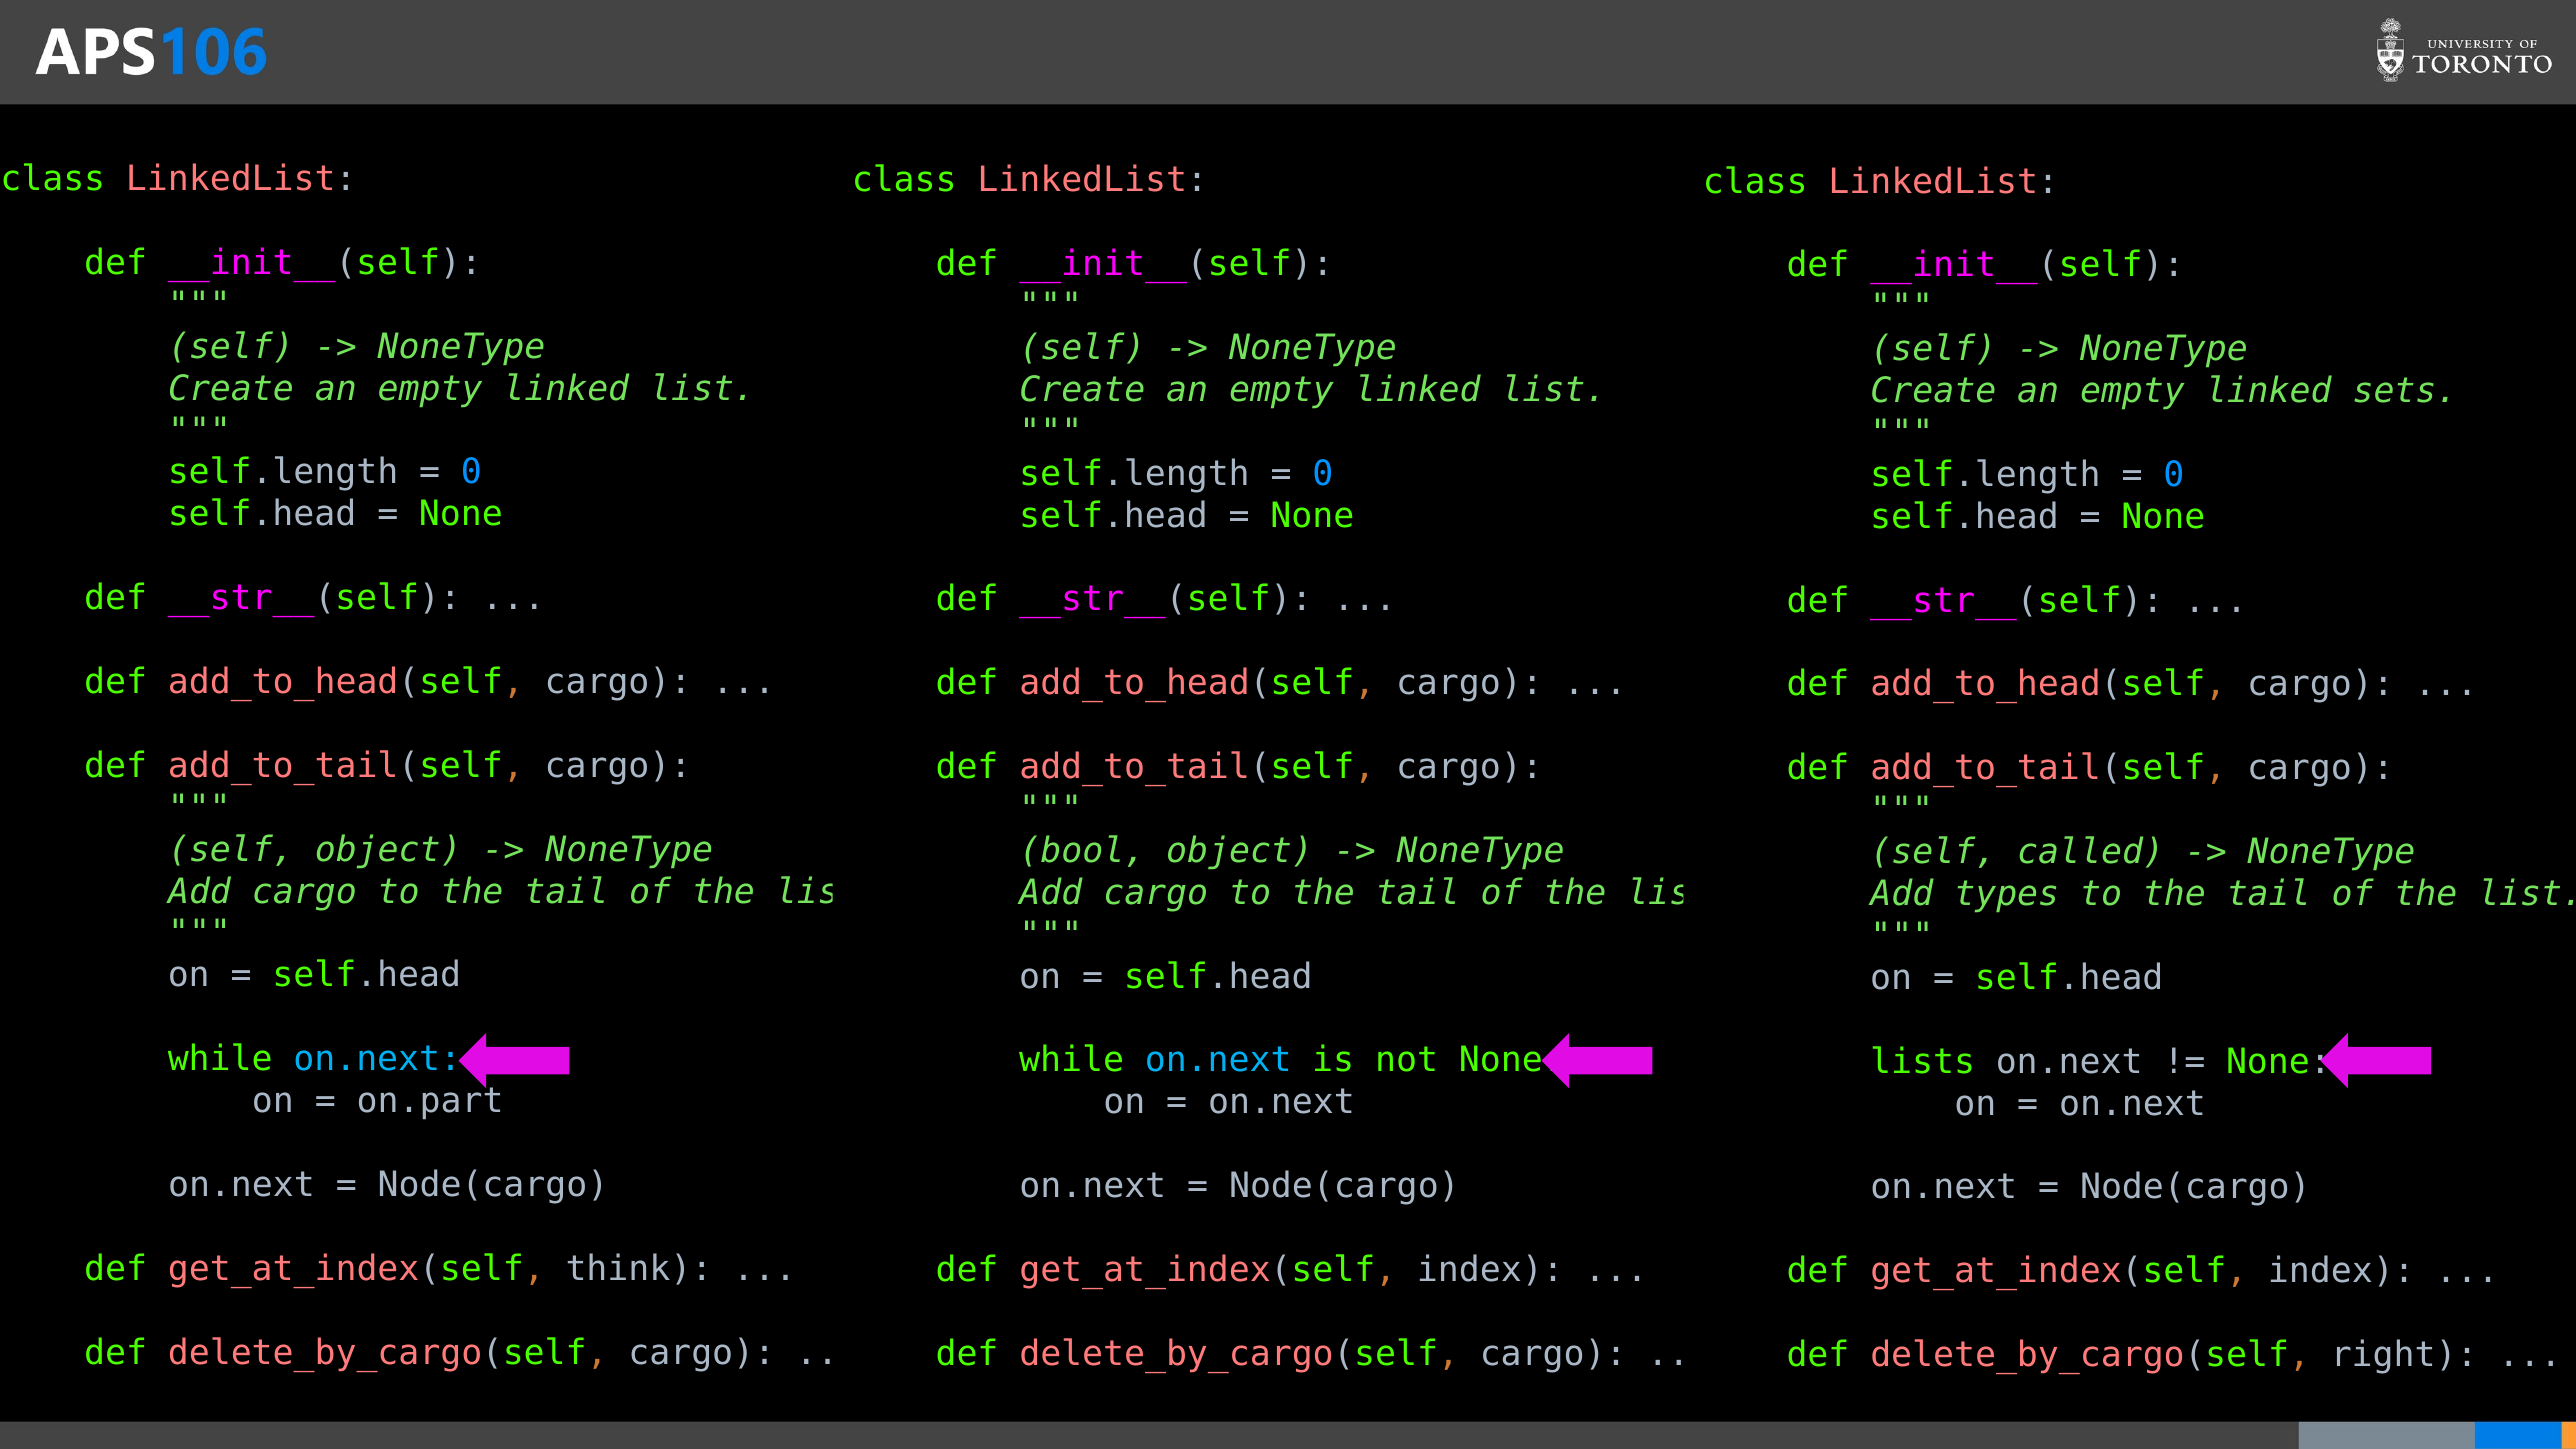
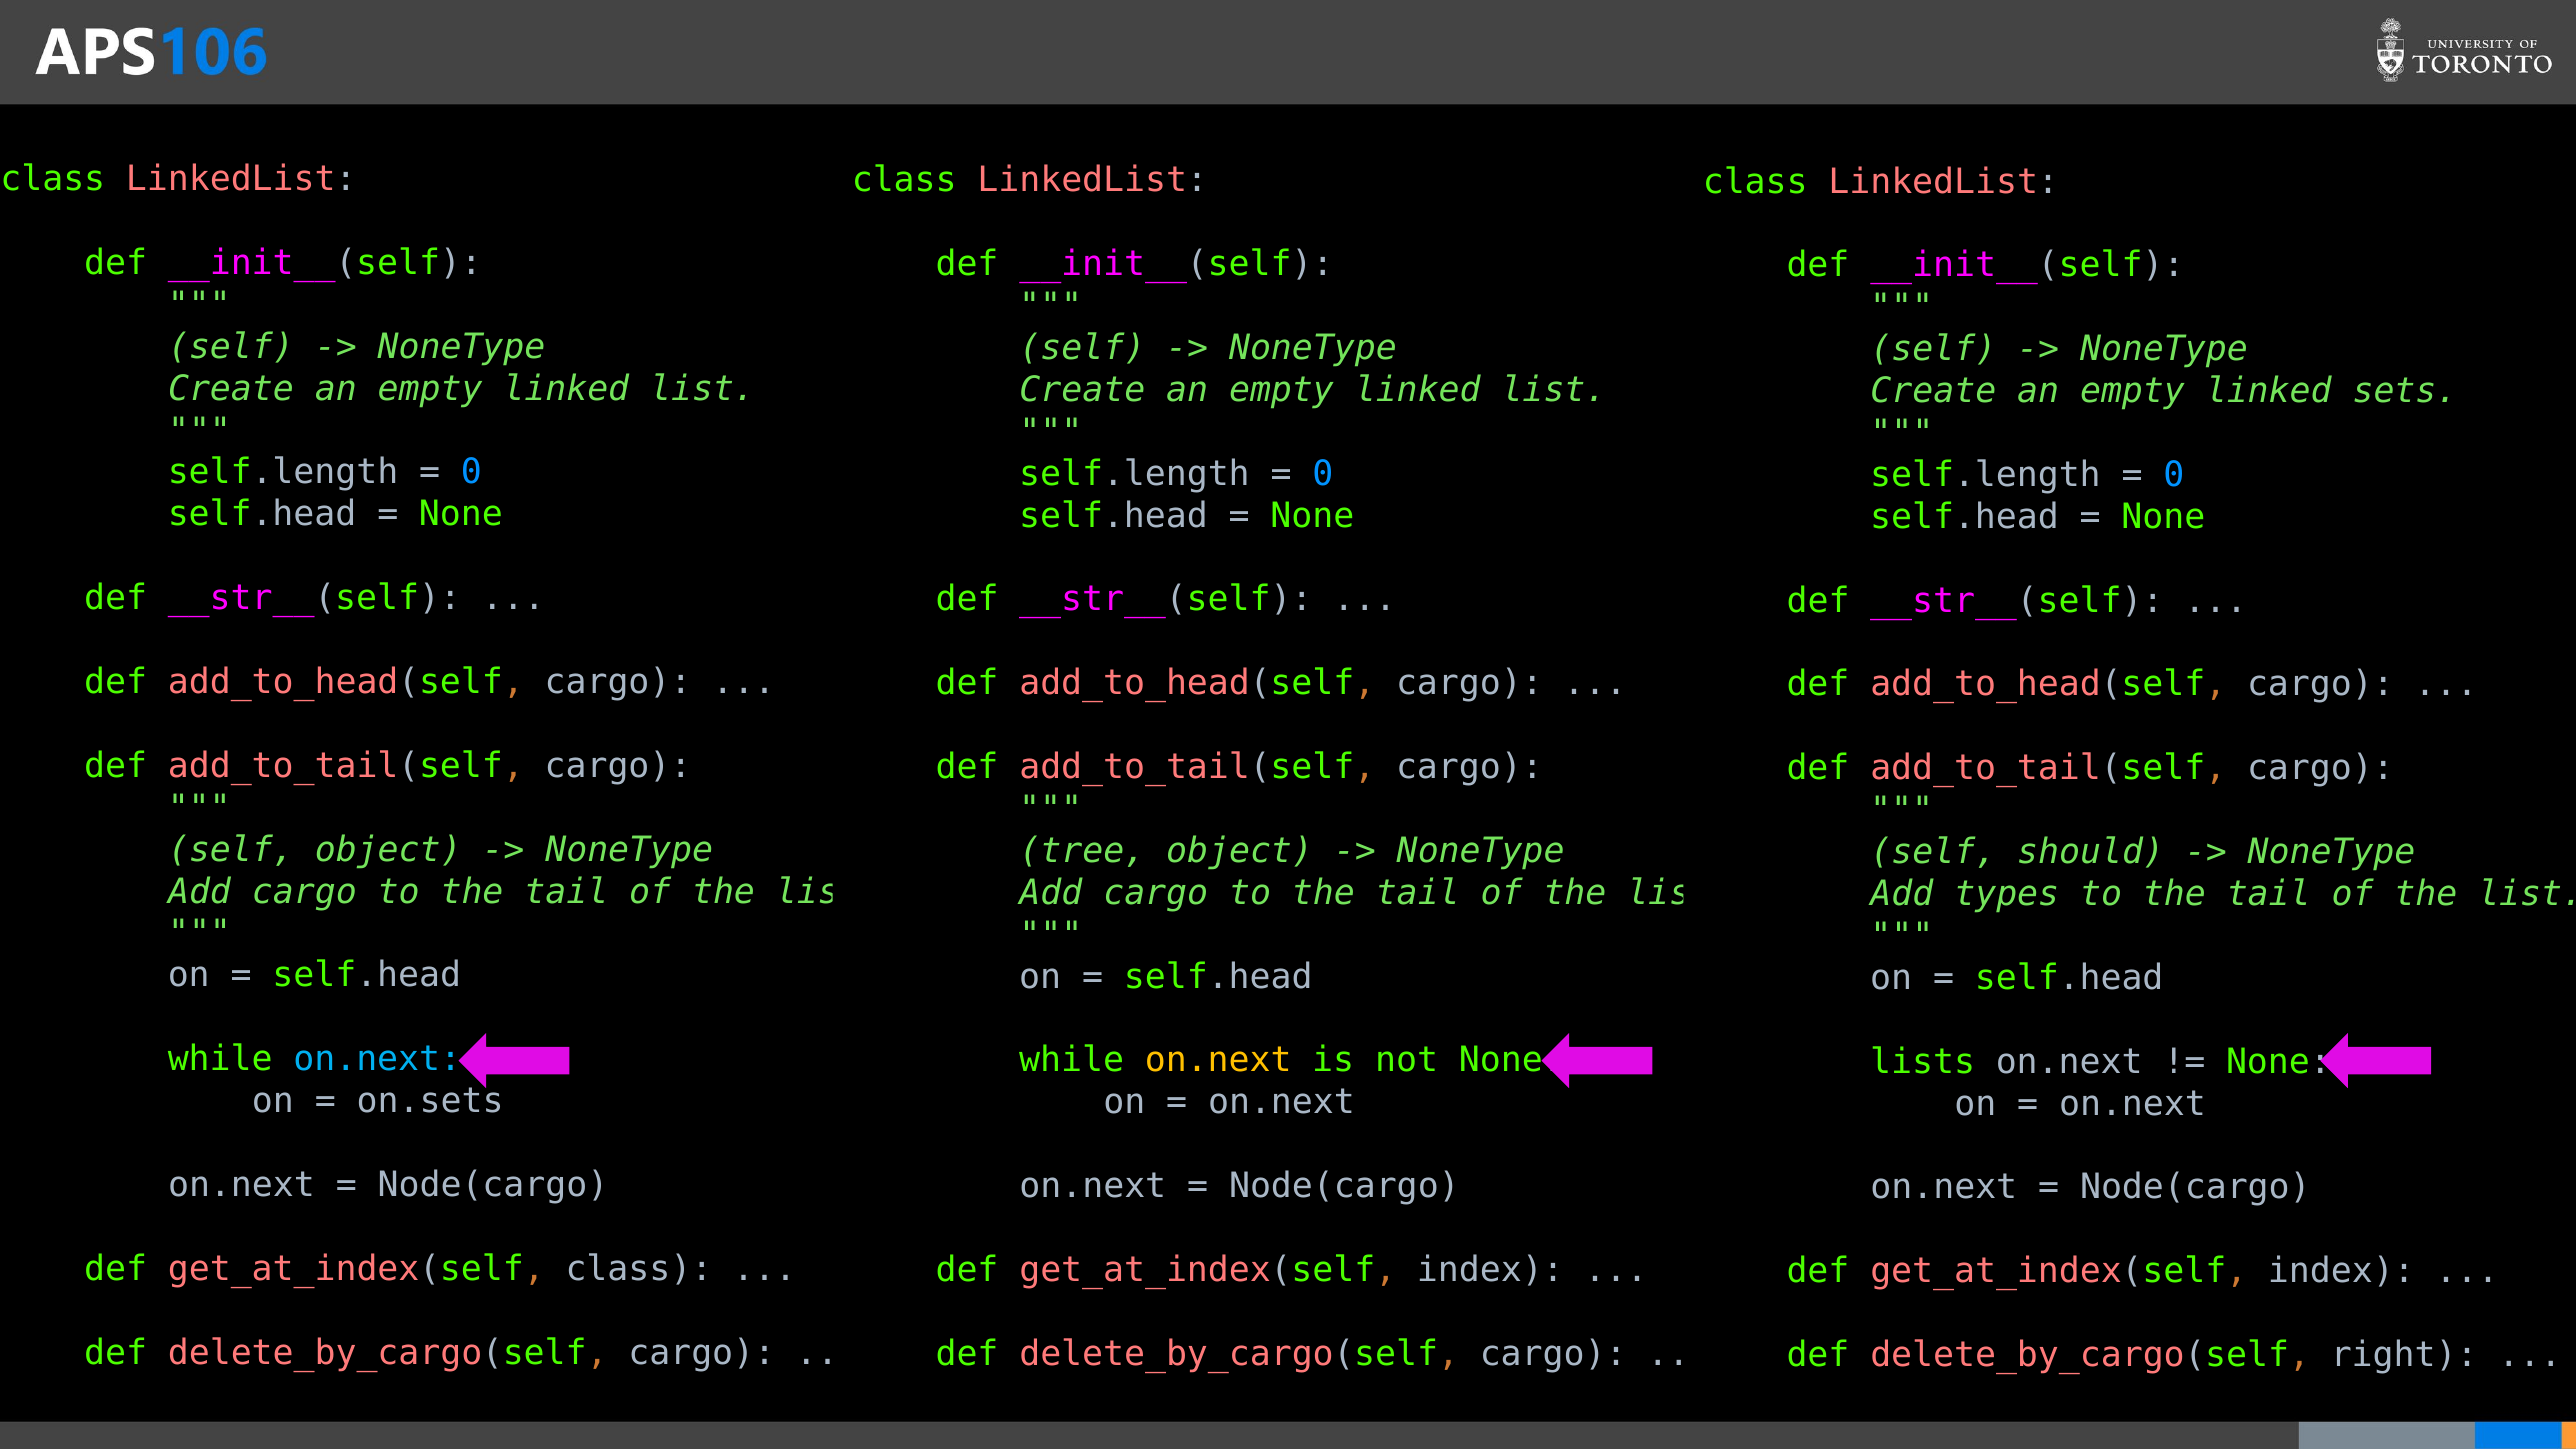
bool: bool -> tree (1082, 851)
called: called -> should (2091, 852)
on.next colour: light blue -> yellow (1218, 1060)
on.part: on.part -> on.sets (430, 1101)
get_at_index(self think: think -> class (639, 1269)
